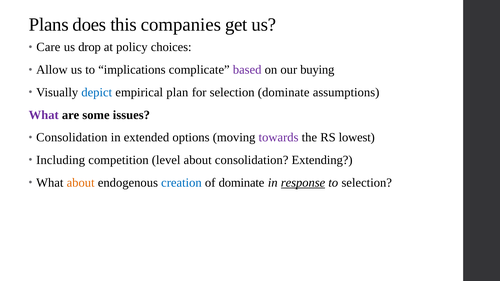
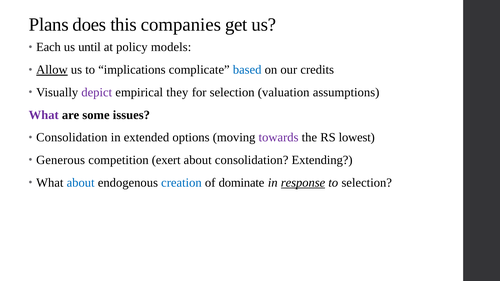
Care: Care -> Each (49, 47)
drop: drop -> until (90, 47)
choices: choices -> models (171, 47)
Allow underline: none -> present (52, 70)
based colour: purple -> blue (247, 70)
buying: buying -> credits (317, 70)
depict colour: blue -> purple (97, 92)
plan: plan -> they (177, 92)
selection dominate: dominate -> valuation (284, 92)
Including: Including -> Generous (61, 160)
level: level -> exert (166, 160)
about colour: orange -> blue (81, 183)
